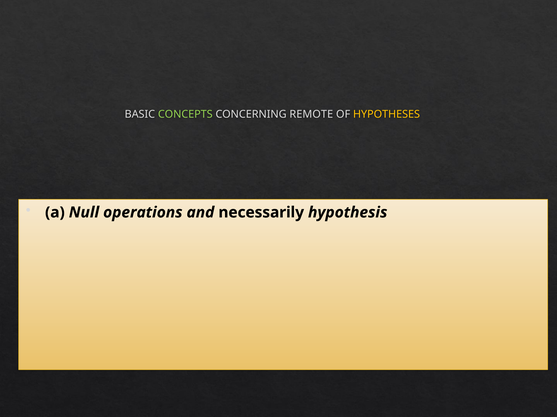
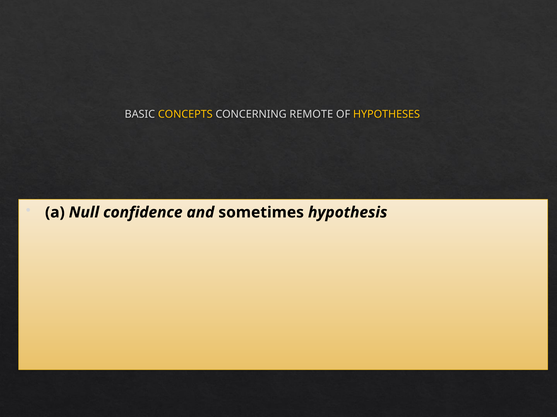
CONCEPTS colour: light green -> yellow (185, 114)
operations: operations -> confidence (143, 213)
necessarily: necessarily -> sometimes (261, 213)
